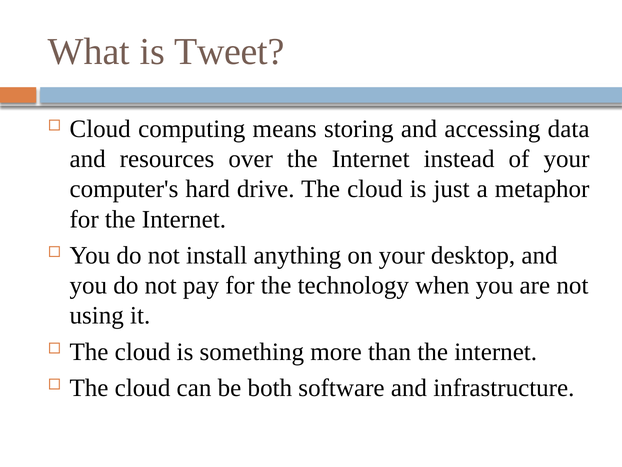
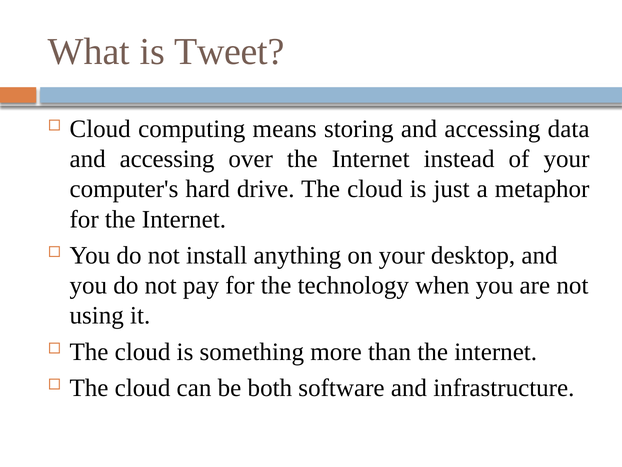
resources: resources -> accessing (167, 159)
